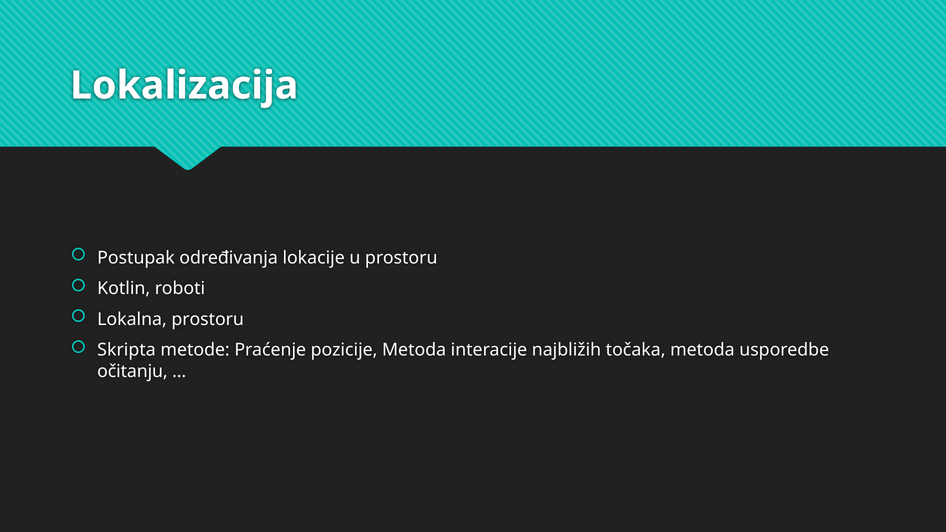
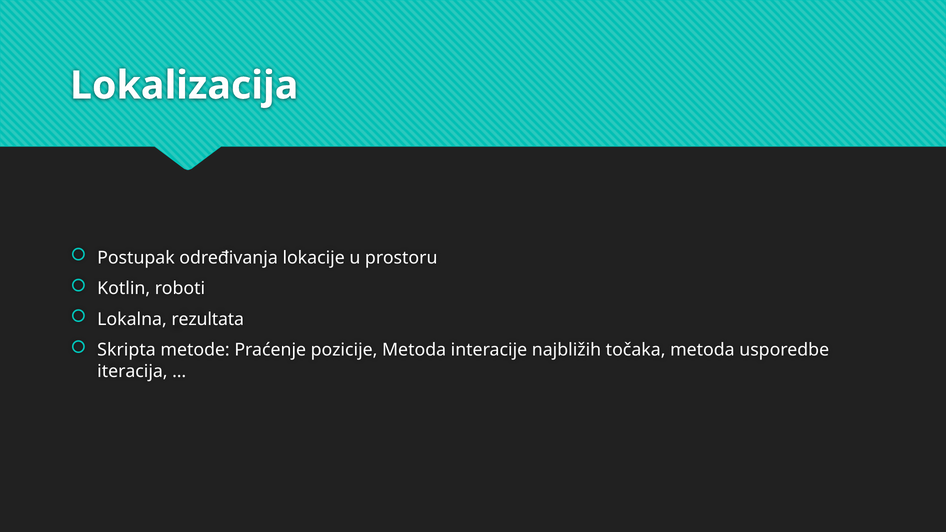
Lokalna prostoru: prostoru -> rezultata (208, 319)
očitanju: očitanju -> iteracija (132, 371)
